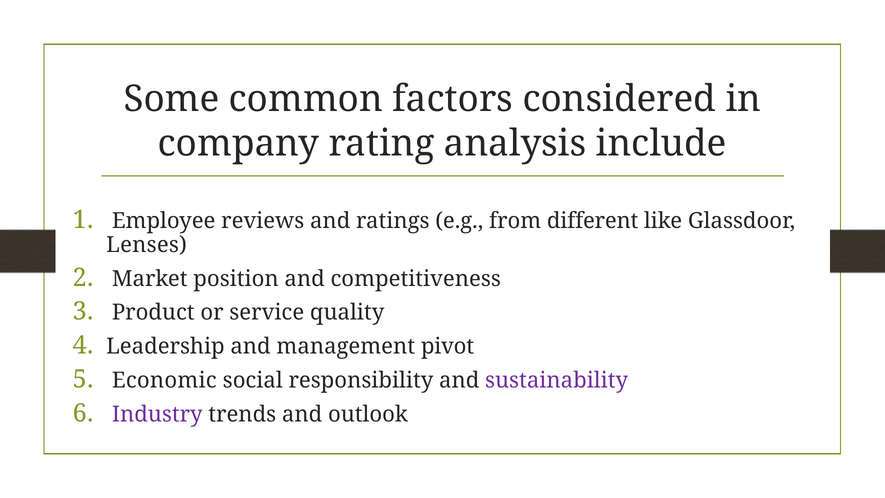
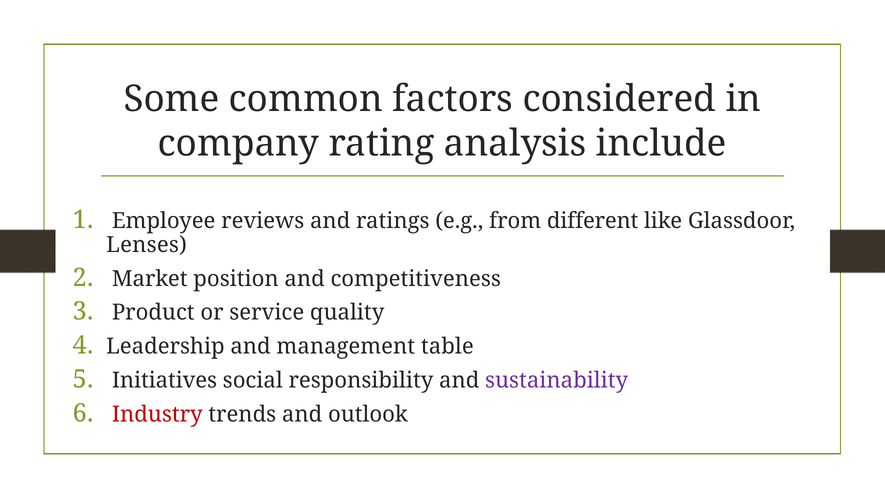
pivot: pivot -> table (447, 346)
Economic: Economic -> Initiatives (164, 380)
Industry colour: purple -> red (157, 414)
